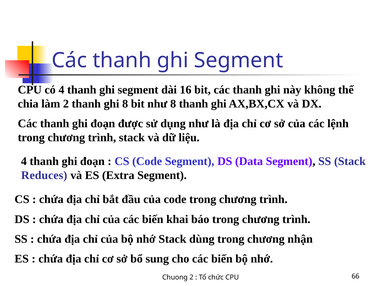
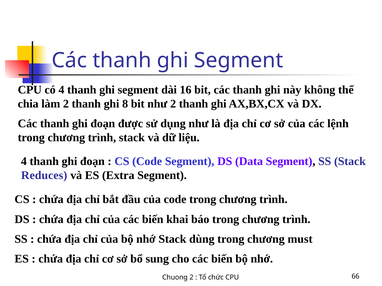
như 8: 8 -> 2 (173, 104)
nhận: nhận -> must (300, 239)
